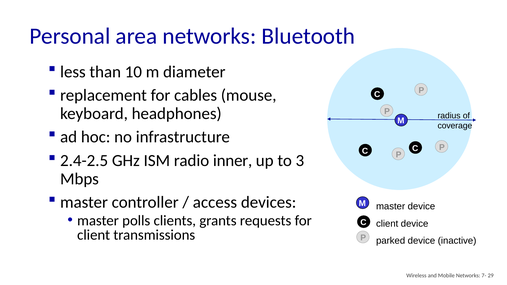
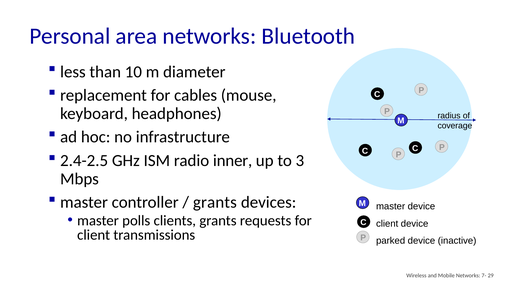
access: access -> grants (215, 203)
